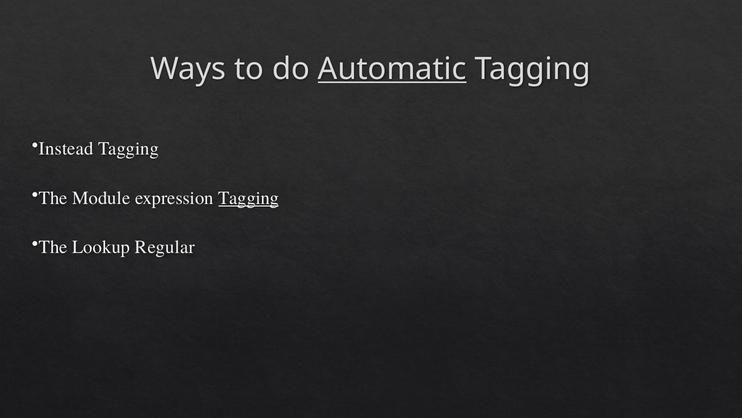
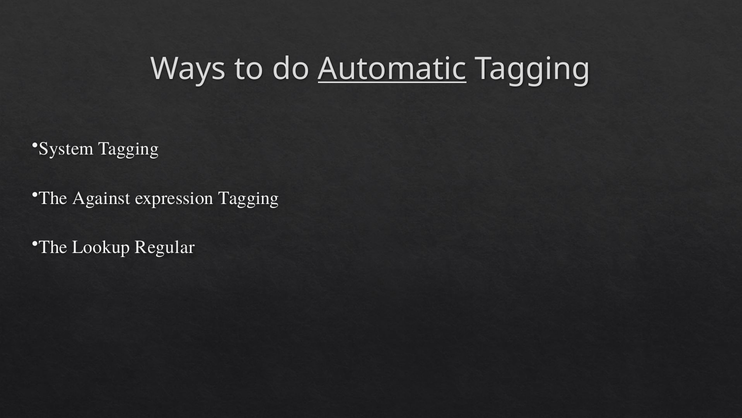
Instead: Instead -> System (66, 149)
Module: Module -> Against (101, 198)
Tagging underline: present -> none (249, 198)
